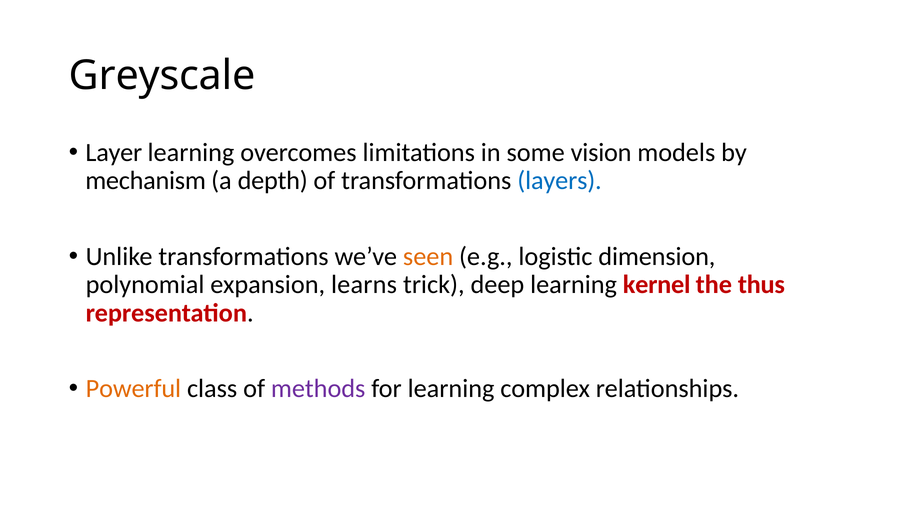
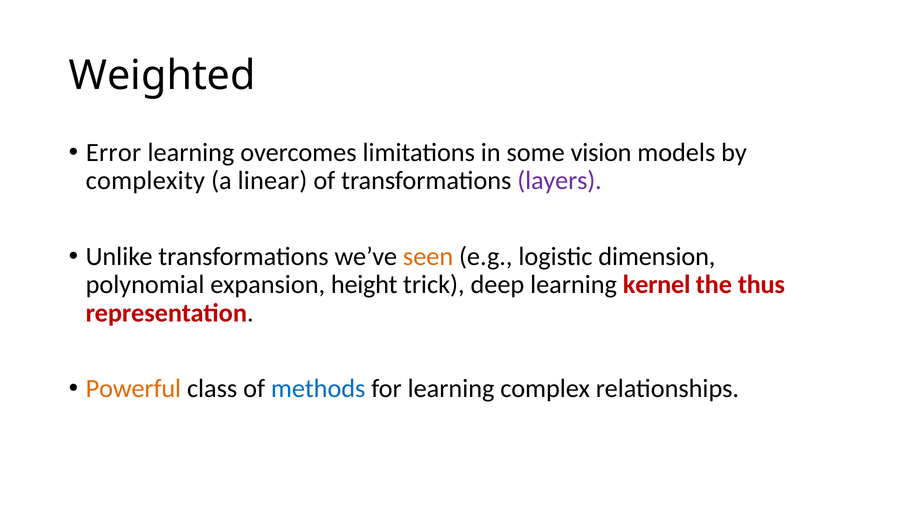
Greyscale: Greyscale -> Weighted (162, 76)
Layer: Layer -> Error (114, 153)
mechanism: mechanism -> complexity (145, 181)
depth: depth -> linear (272, 181)
layers colour: blue -> purple (560, 181)
learns: learns -> height (364, 285)
methods colour: purple -> blue (318, 389)
